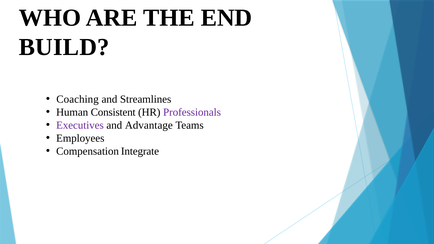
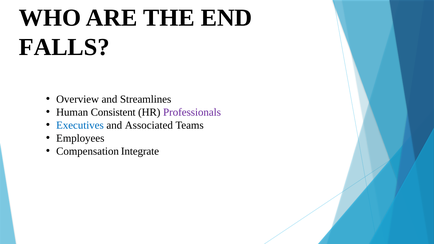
BUILD: BUILD -> FALLS (64, 47)
Coaching: Coaching -> Overview (78, 99)
Executives colour: purple -> blue (80, 125)
Advantage: Advantage -> Associated (149, 125)
